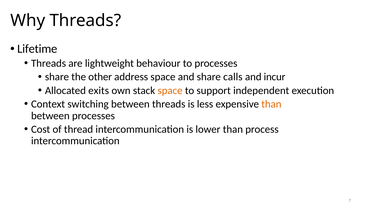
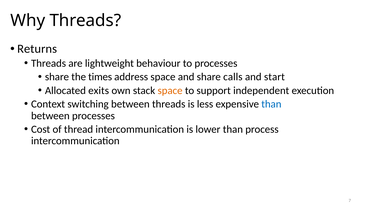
Lifetime: Lifetime -> Returns (37, 49)
other: other -> times (100, 77)
incur: incur -> start (274, 77)
than colour: orange -> blue (271, 104)
